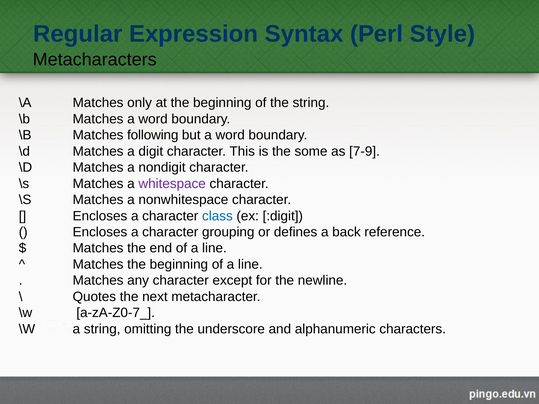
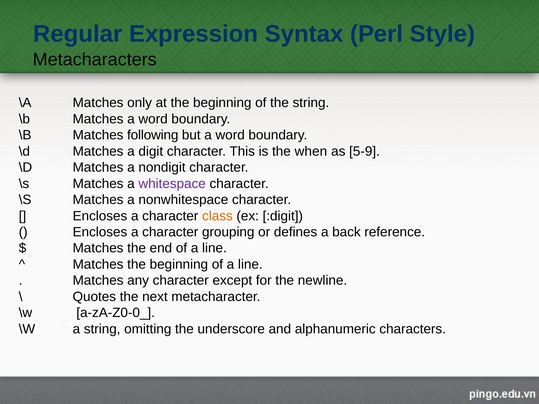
some: some -> when (311, 151)
7-9: 7-9 -> 5-9 (364, 151)
class colour: blue -> orange (217, 216)
a-zA-Z0-7_: a-zA-Z0-7_ -> a-zA-Z0-0_ (116, 313)
